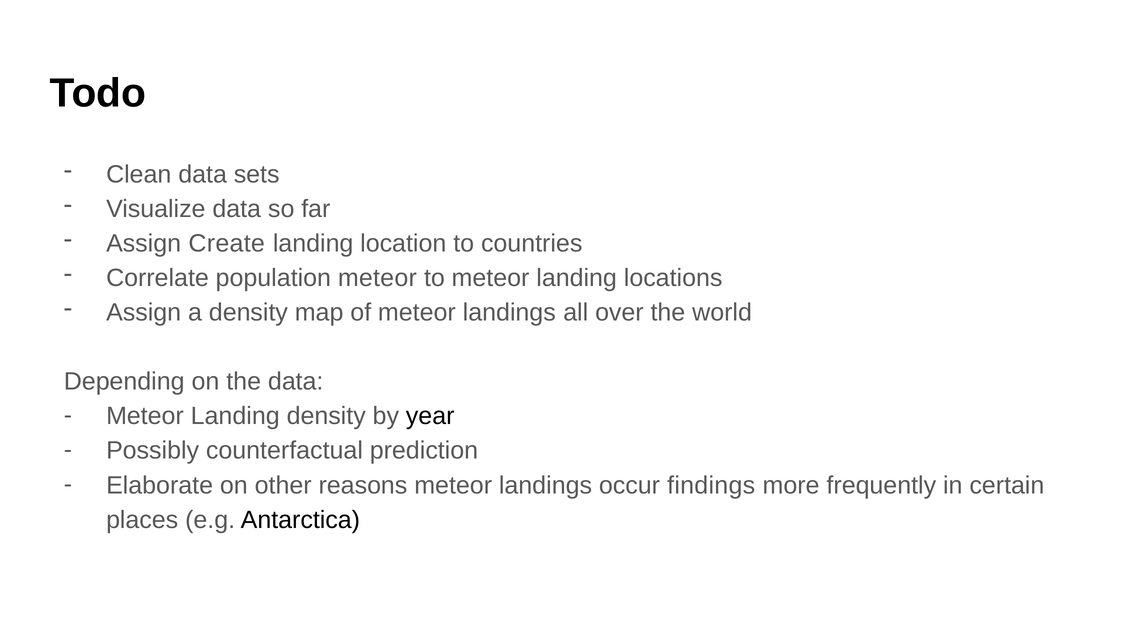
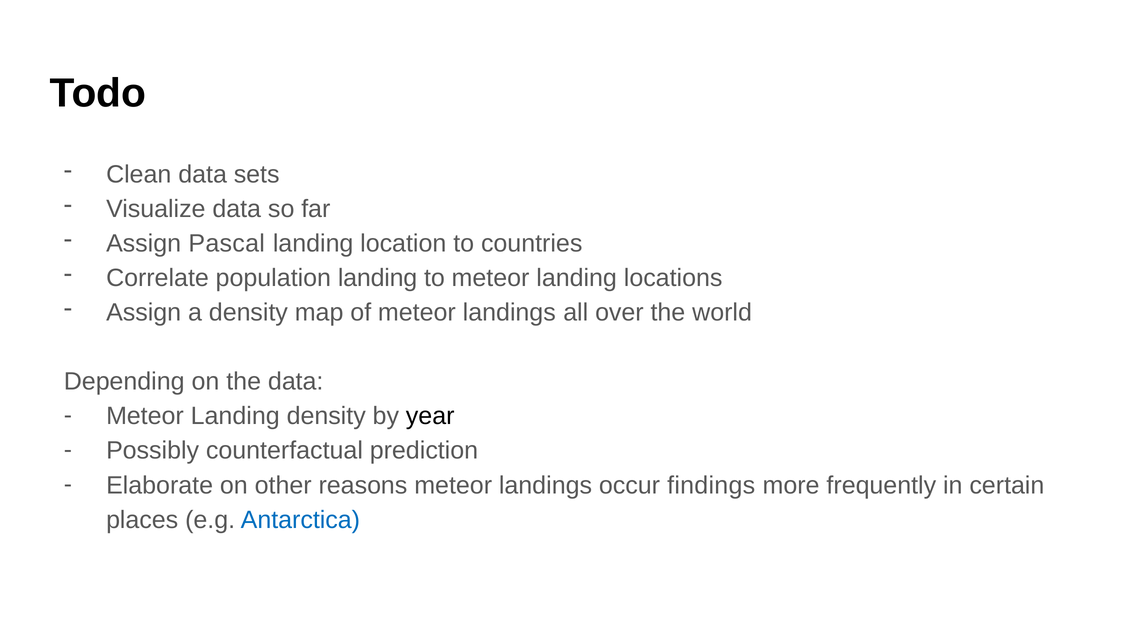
Create: Create -> Pascal (227, 244)
population meteor: meteor -> landing (378, 278)
Antarctica colour: black -> blue (300, 520)
